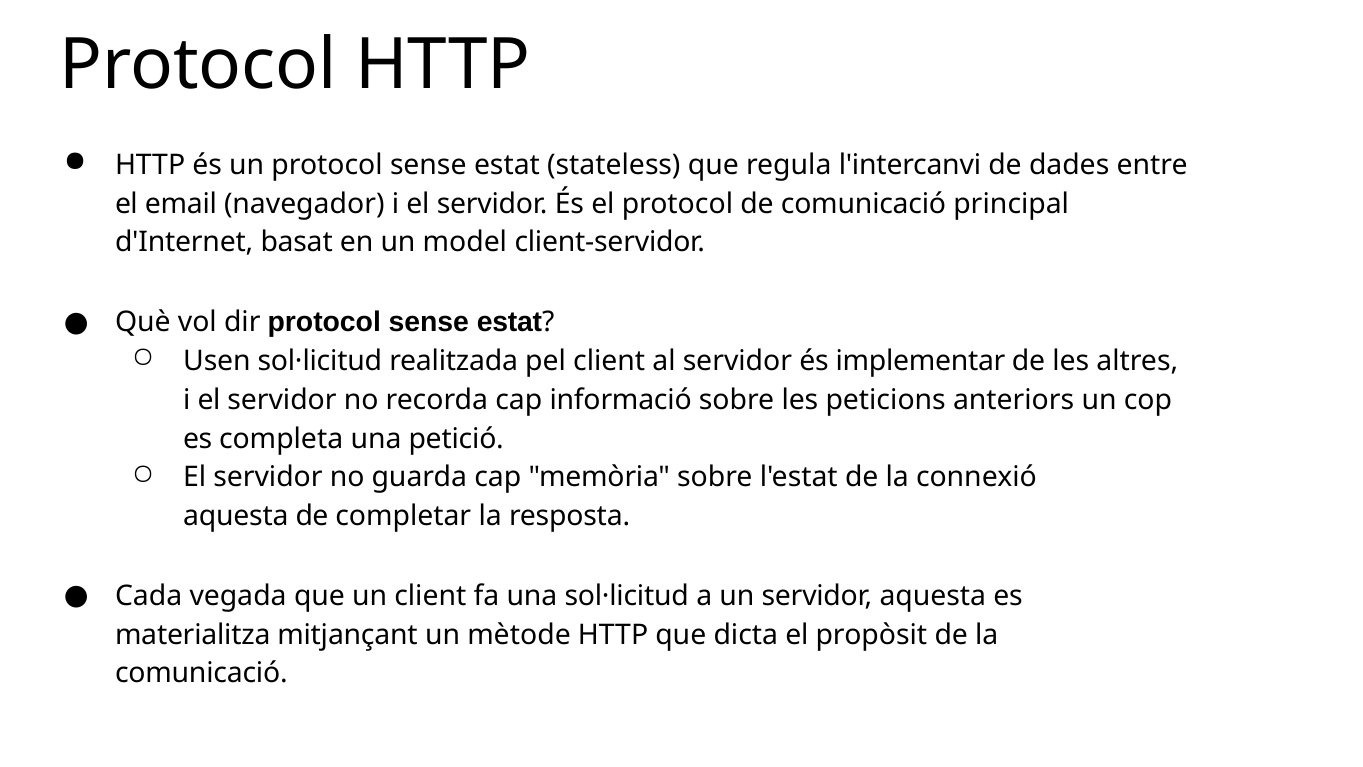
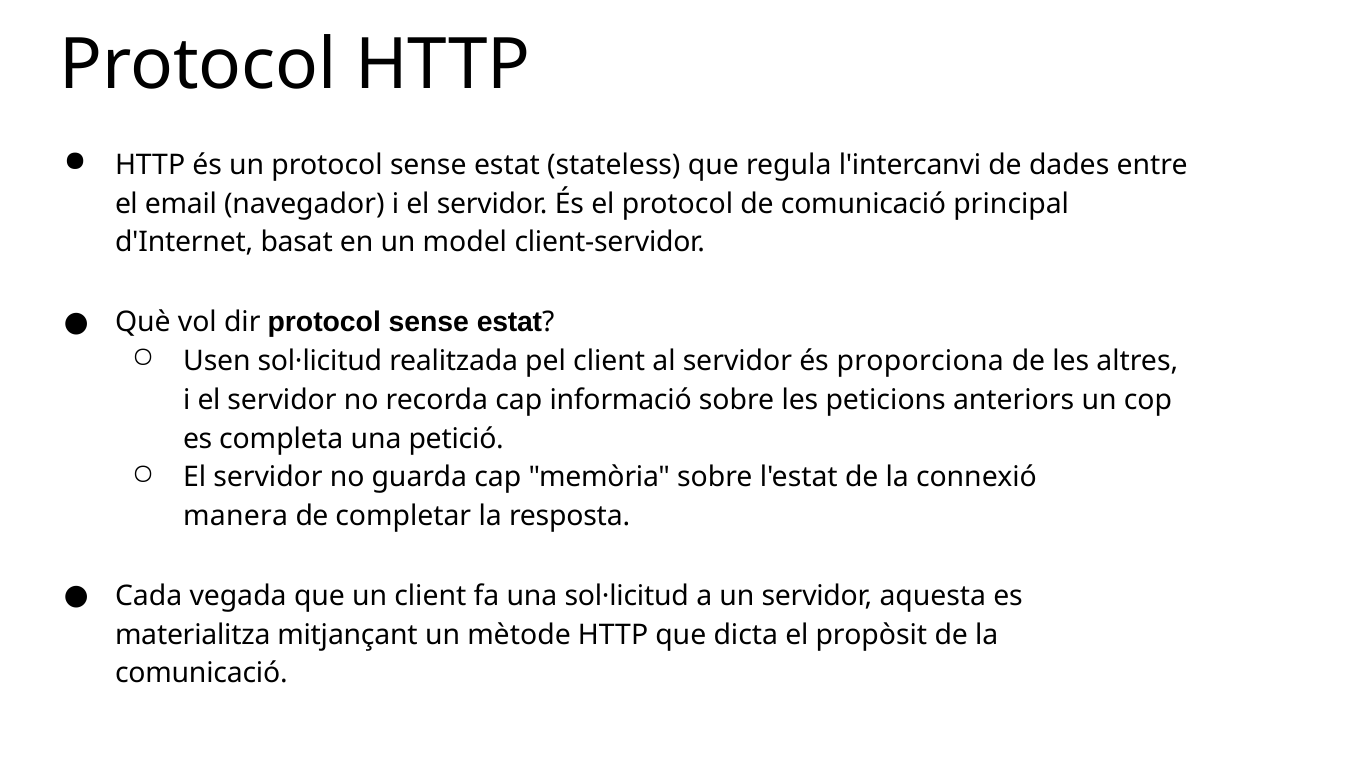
implementar: implementar -> proporciona (920, 361)
aquesta: aquesta -> manera (236, 516)
